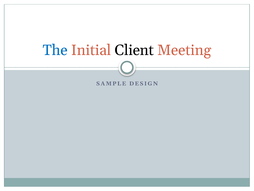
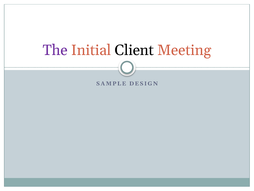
The colour: blue -> purple (55, 50)
